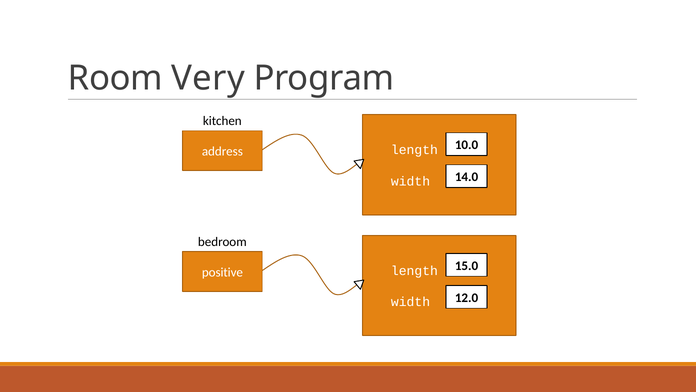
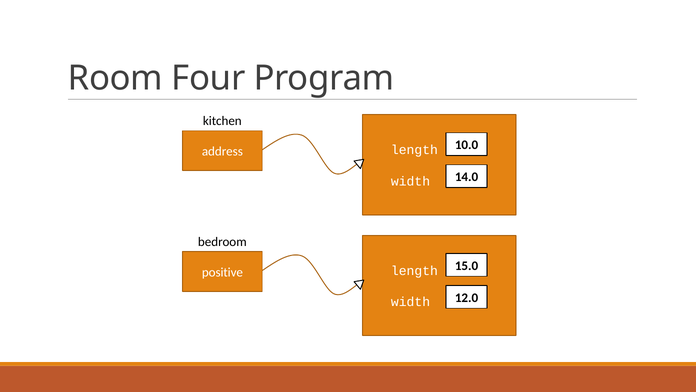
Very: Very -> Four (208, 78)
